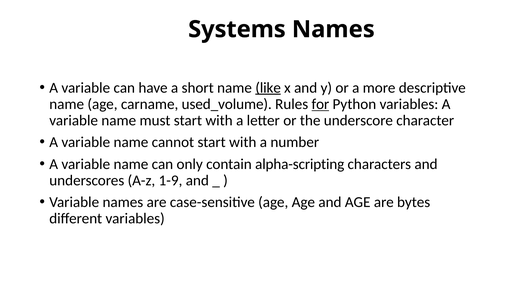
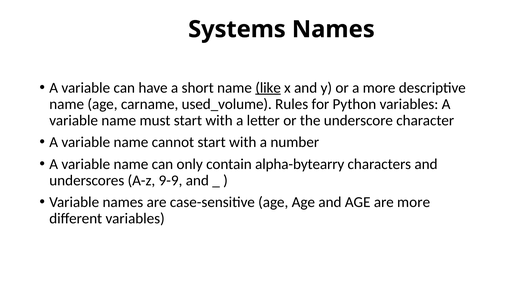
for underline: present -> none (320, 104)
alpha-scripting: alpha-scripting -> alpha-bytearry (300, 164)
1-9: 1-9 -> 9-9 (170, 180)
are bytes: bytes -> more (414, 202)
